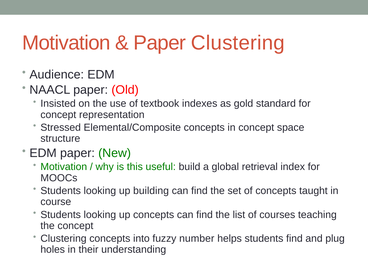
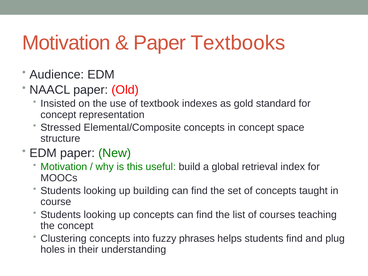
Paper Clustering: Clustering -> Textbooks (238, 43)
number: number -> phrases (197, 239)
